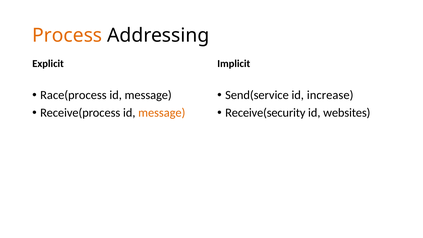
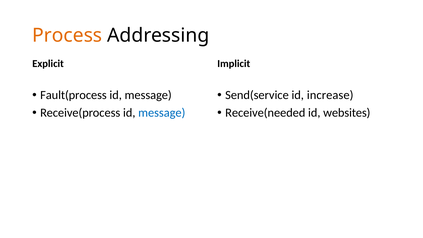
Race(process: Race(process -> Fault(process (73, 95)
message colour: orange -> blue (162, 113)
Receive(security: Receive(security -> Receive(needed (265, 113)
